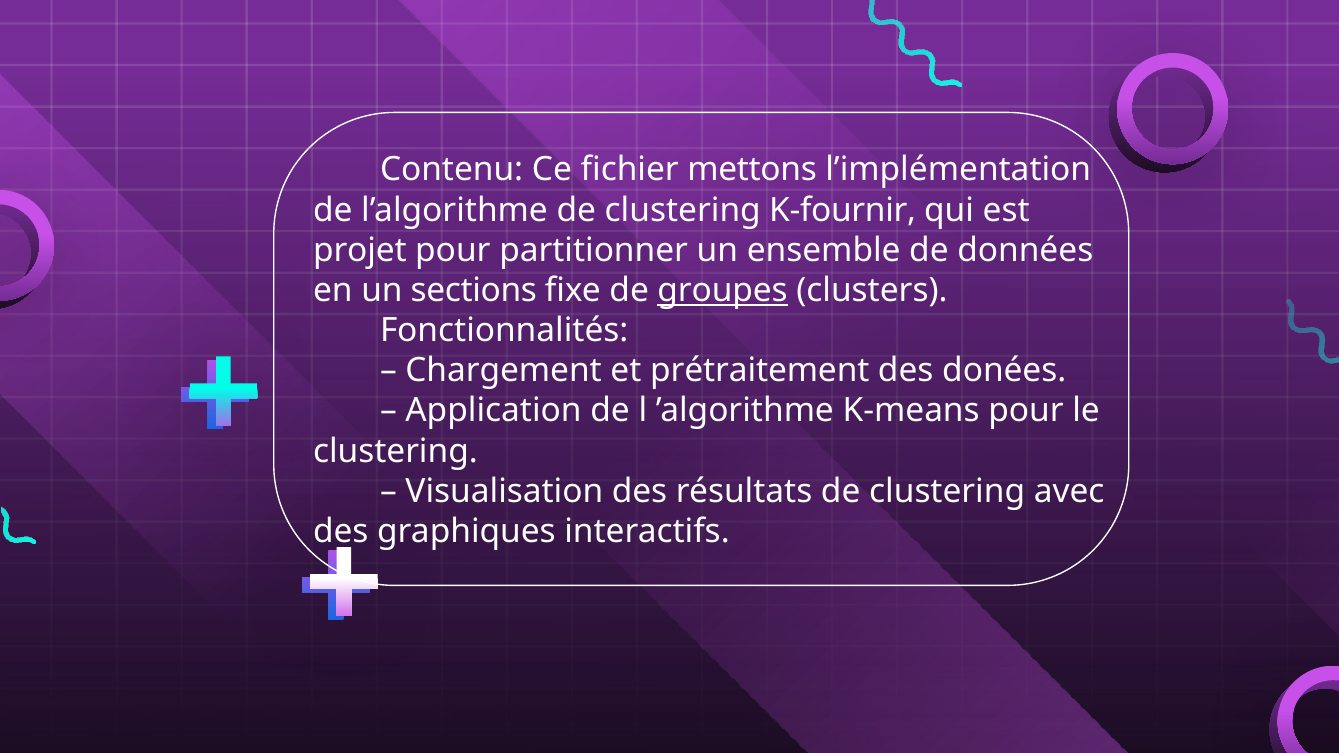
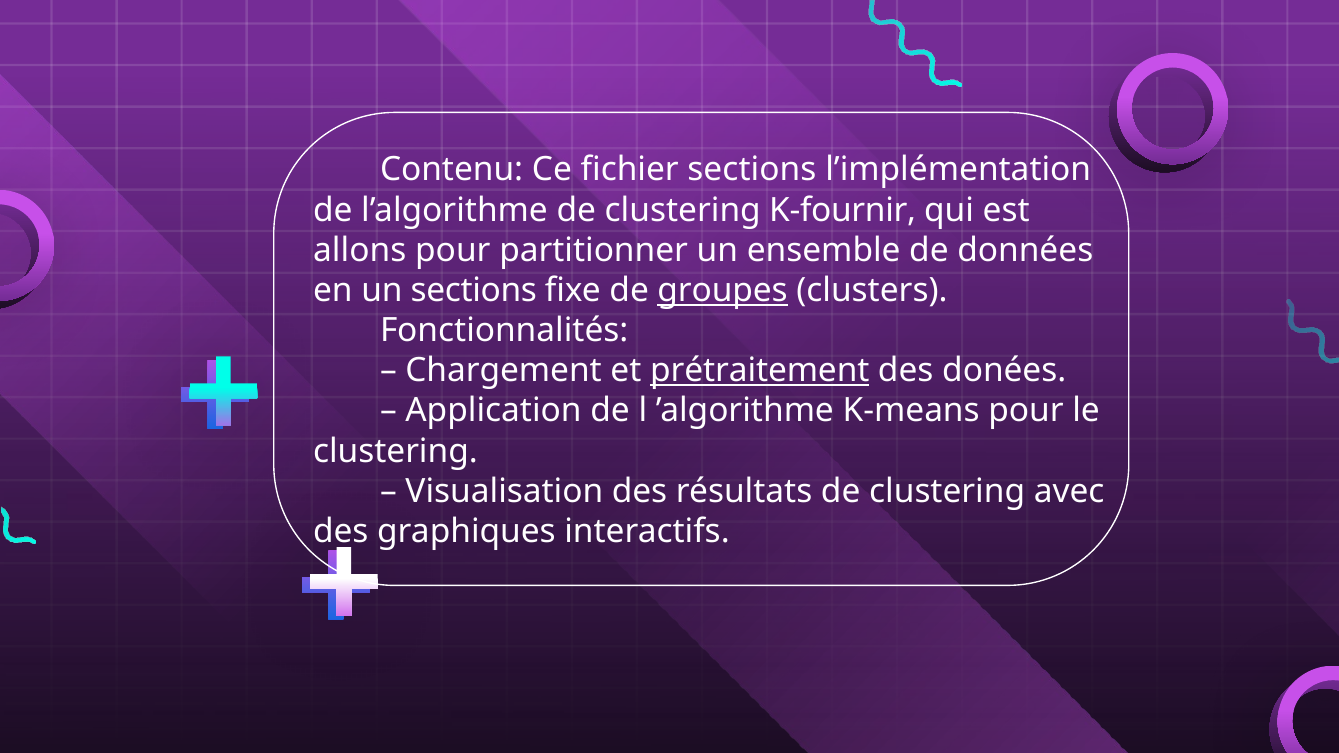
fichier mettons: mettons -> sections (752, 170)
projet: projet -> allons (360, 250)
prétraitement underline: none -> present (760, 371)
